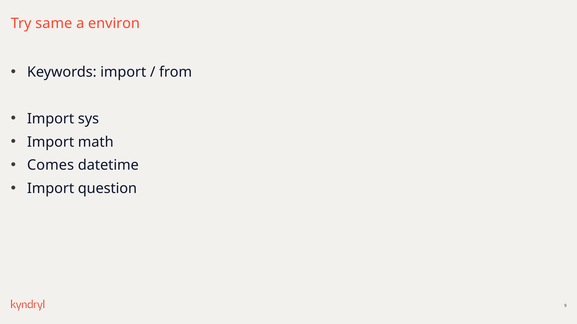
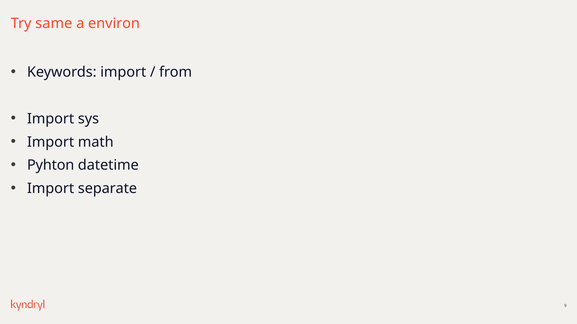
Comes: Comes -> Pyhton (51, 166)
question: question -> separate (107, 189)
